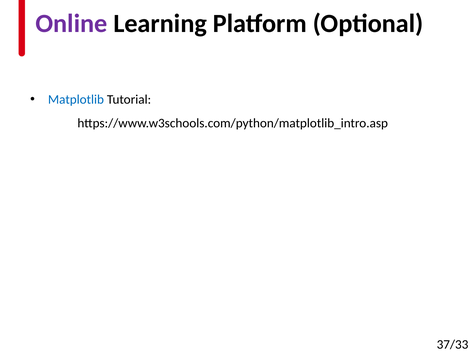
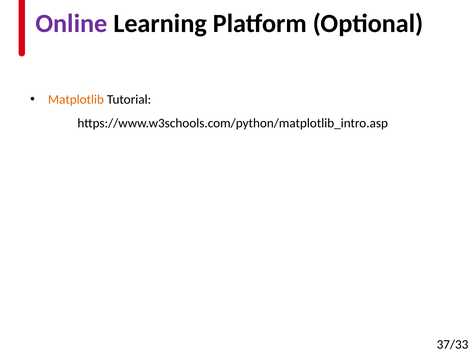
Matplotlib colour: blue -> orange (76, 100)
